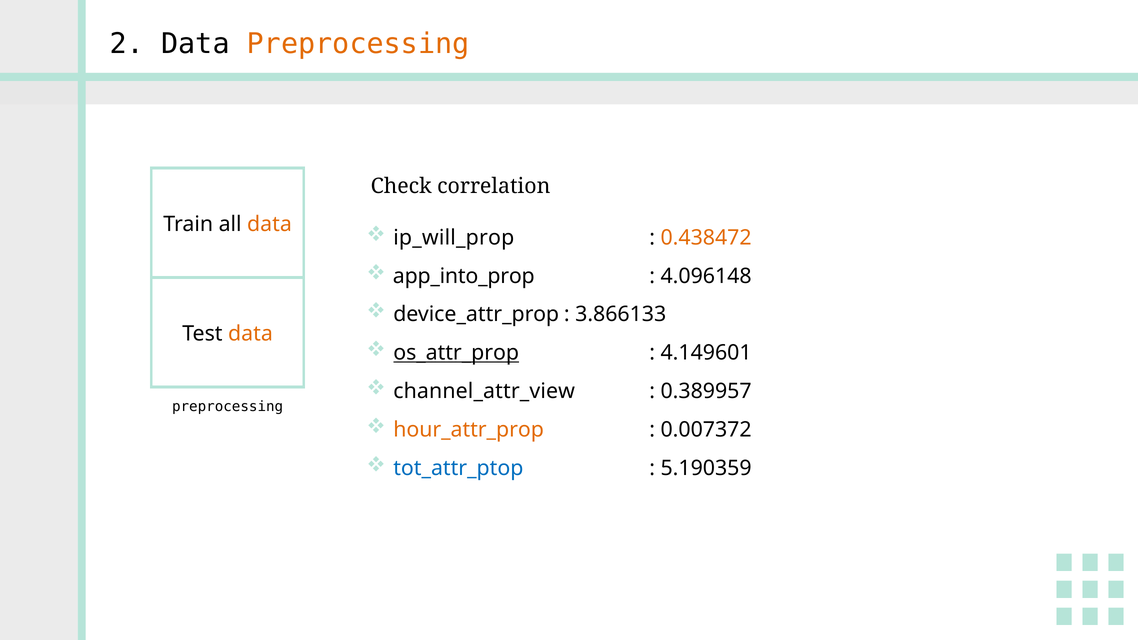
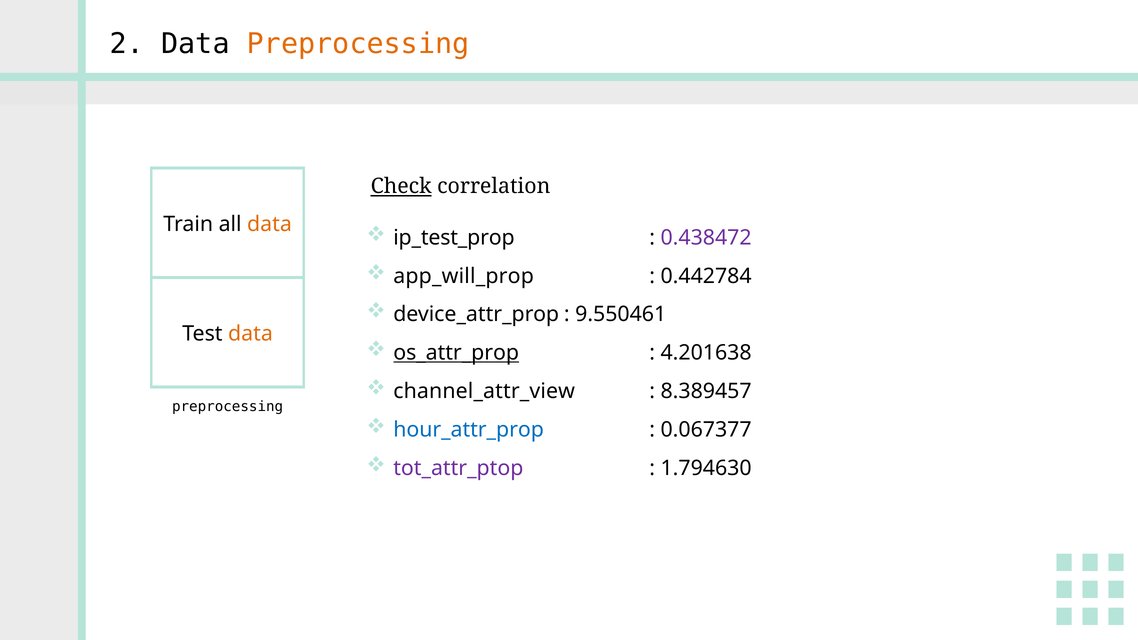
Check underline: none -> present (401, 186)
ip_will_prop: ip_will_prop -> ip_test_prop (454, 238)
0.438472 colour: orange -> purple (706, 238)
app_into_prop: app_into_prop -> app_will_prop (464, 276)
4.096148: 4.096148 -> 0.442784 (706, 276)
3.866133: 3.866133 -> 9.550461 (621, 314)
4.149601: 4.149601 -> 4.201638 (706, 353)
0.389957: 0.389957 -> 8.389457 (706, 391)
hour_attr_prop colour: orange -> blue (469, 430)
0.007372: 0.007372 -> 0.067377 (706, 430)
tot_attr_ptop colour: blue -> purple (458, 468)
5.190359: 5.190359 -> 1.794630 (706, 468)
